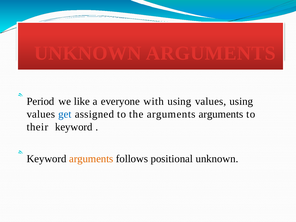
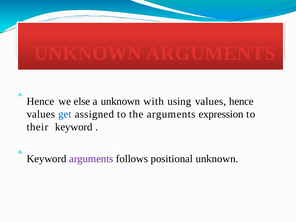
Period: Period -> Hence (40, 101)
like: like -> else (82, 101)
a everyone: everyone -> unknown (120, 101)
values using: using -> hence (241, 101)
arguments arguments: arguments -> expression (221, 114)
arguments colour: orange -> purple (91, 159)
